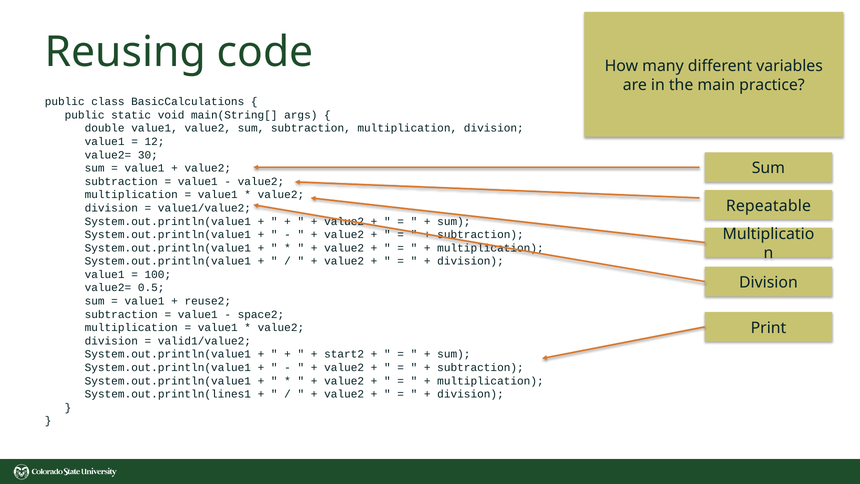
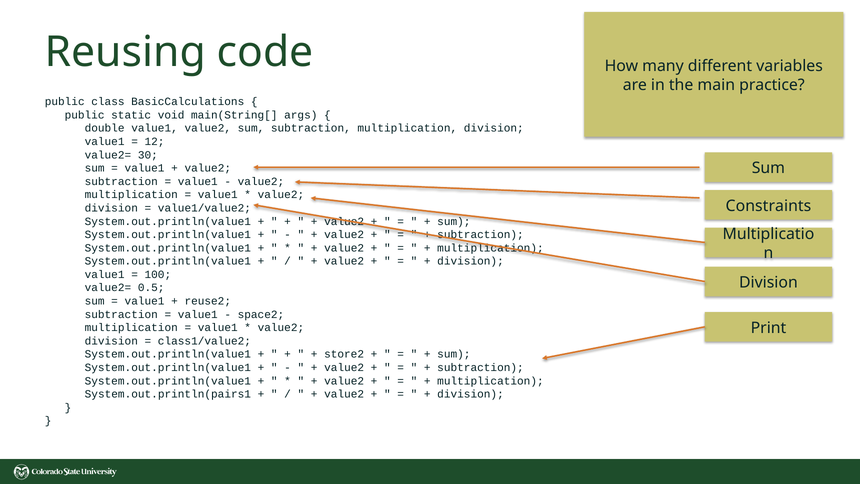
Repeatable: Repeatable -> Constraints (768, 206)
valid1/value2: valid1/value2 -> class1/value2 (204, 341)
start2: start2 -> store2 (344, 354)
System.out.println(lines1: System.out.println(lines1 -> System.out.println(pairs1 (168, 394)
